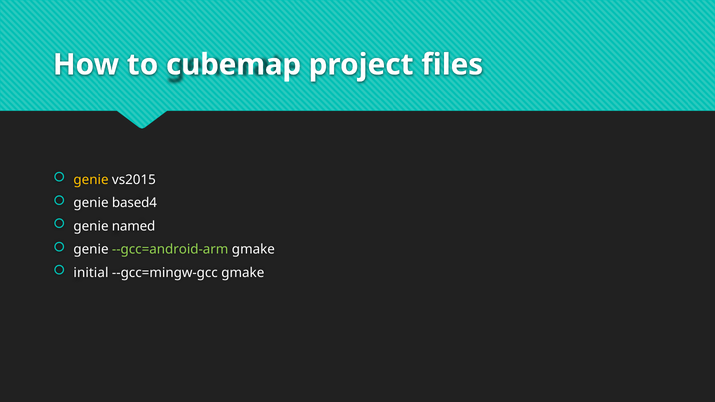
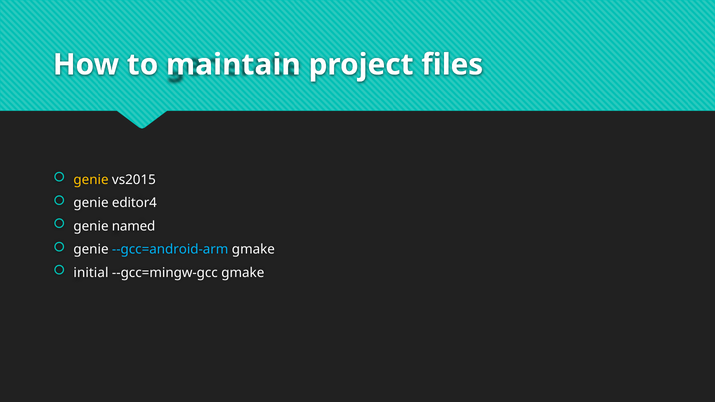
cubemap: cubemap -> maintain (233, 65)
based4: based4 -> editor4 (134, 203)
--gcc=android-arm colour: light green -> light blue (170, 249)
